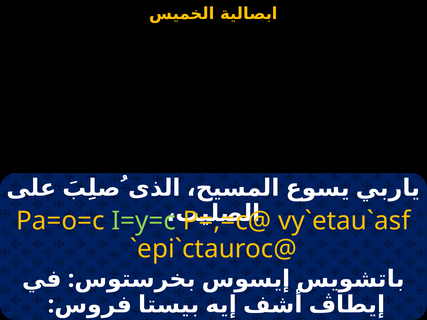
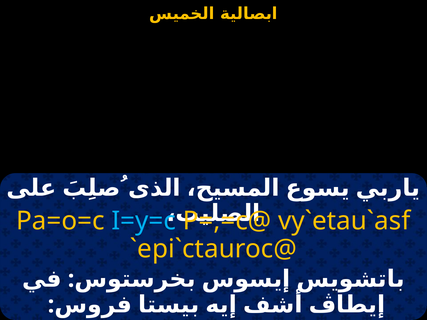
I=y=c colour: light green -> light blue (144, 221)
